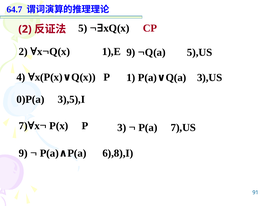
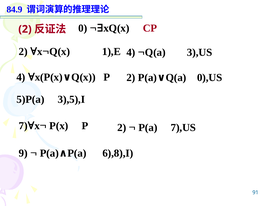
64.7: 64.7 -> 84.9 (14, 10)
5: 5 -> 0 (83, 28)
1),E 9: 9 -> 4 (131, 53)
5),US: 5),US -> 3),US (200, 53)
1: 1 -> 2 (131, 78)
3),US: 3),US -> 0),US (210, 78)
0)P(a: 0)P(a -> 5)P(a (30, 100)
P 3: 3 -> 2 (122, 128)
